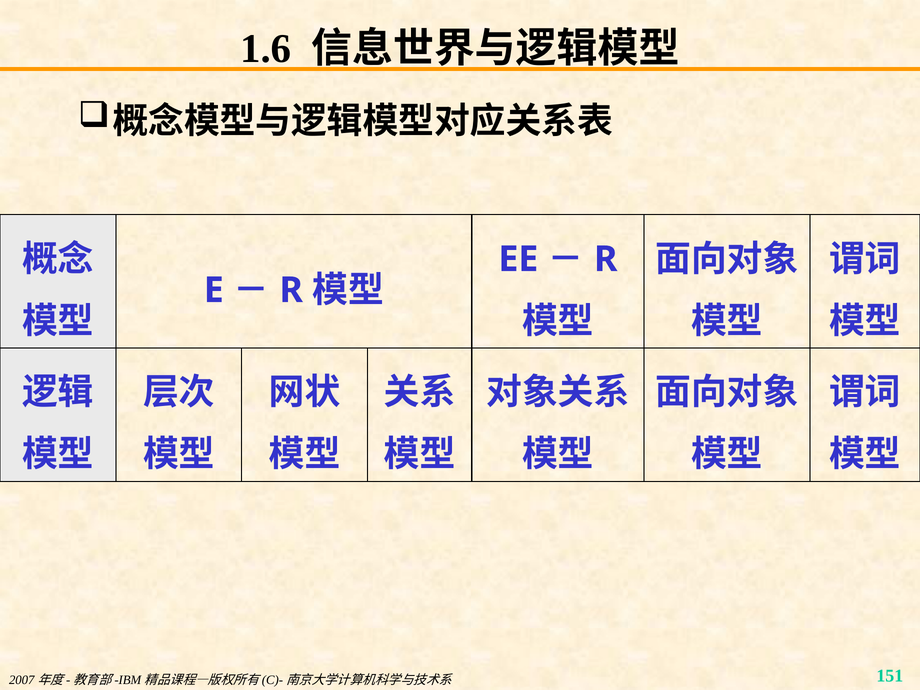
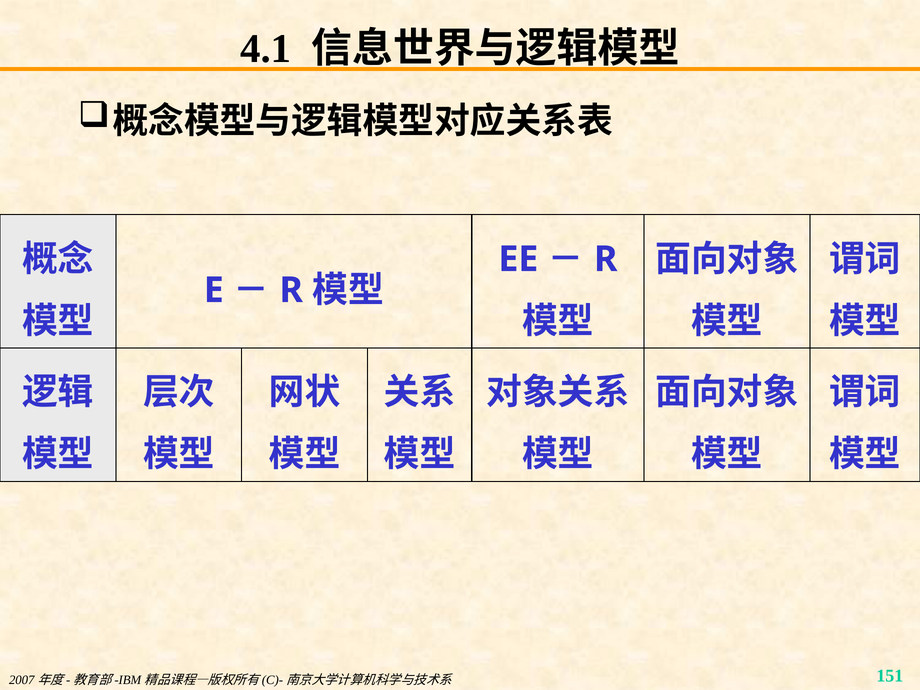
1.6: 1.6 -> 4.1 (266, 49)
